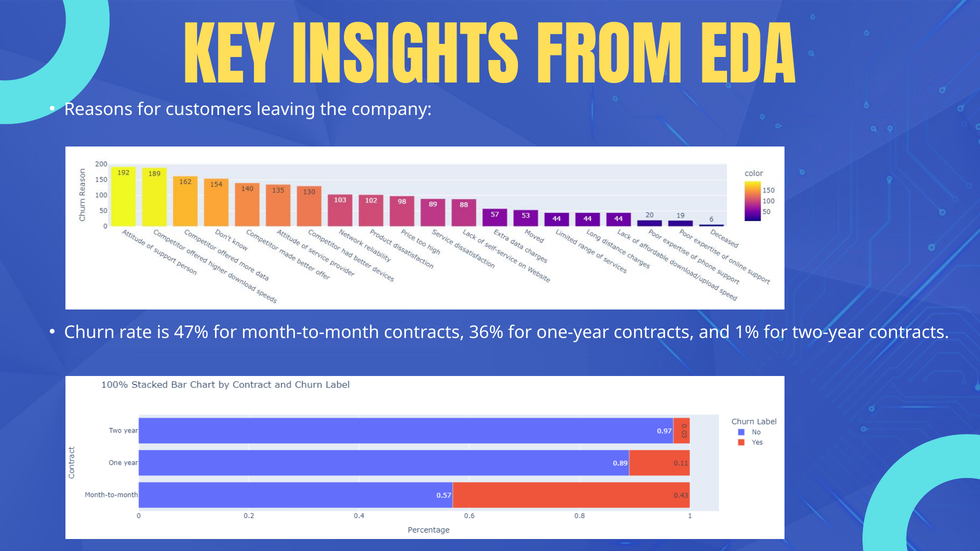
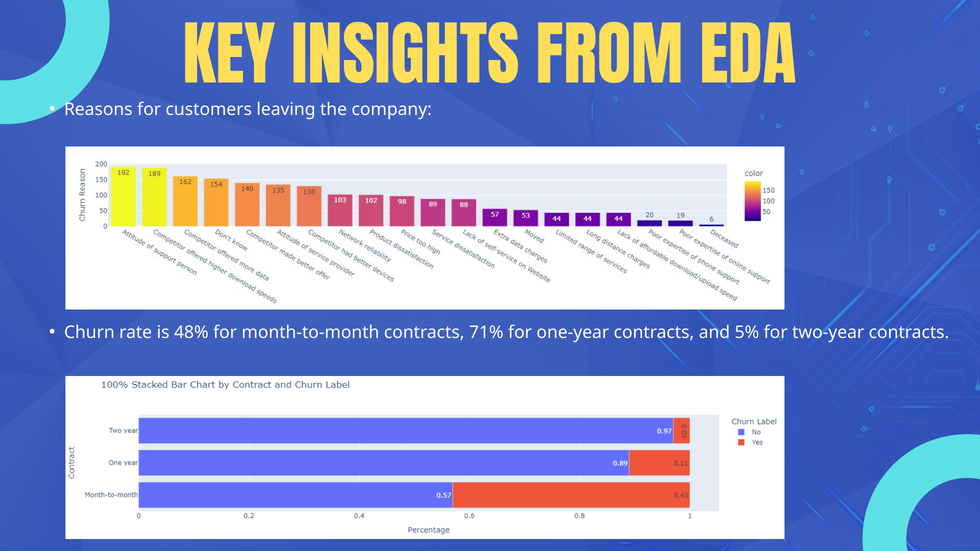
47%: 47% -> 48% (191, 333)
36%: 36% -> 71% (486, 333)
1%: 1% -> 5% (747, 333)
